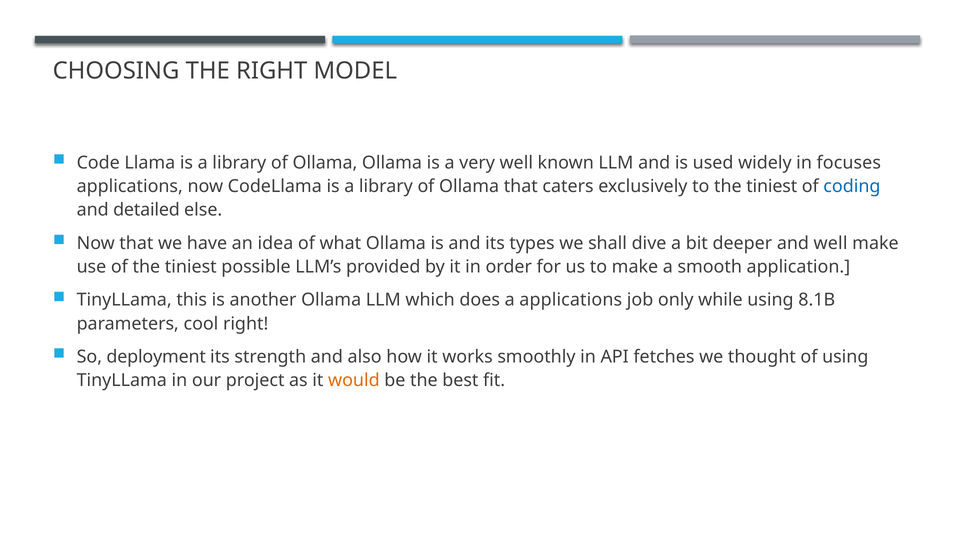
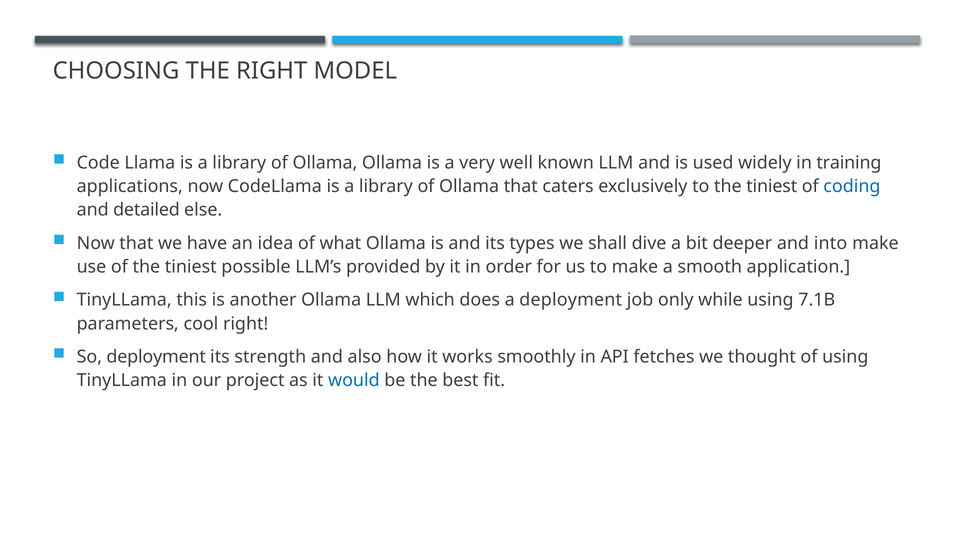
focuses: focuses -> training (849, 163)
and well: well -> into (831, 243)
a applications: applications -> deployment (571, 300)
8.1B: 8.1B -> 7.1B (817, 300)
would colour: orange -> blue (354, 381)
